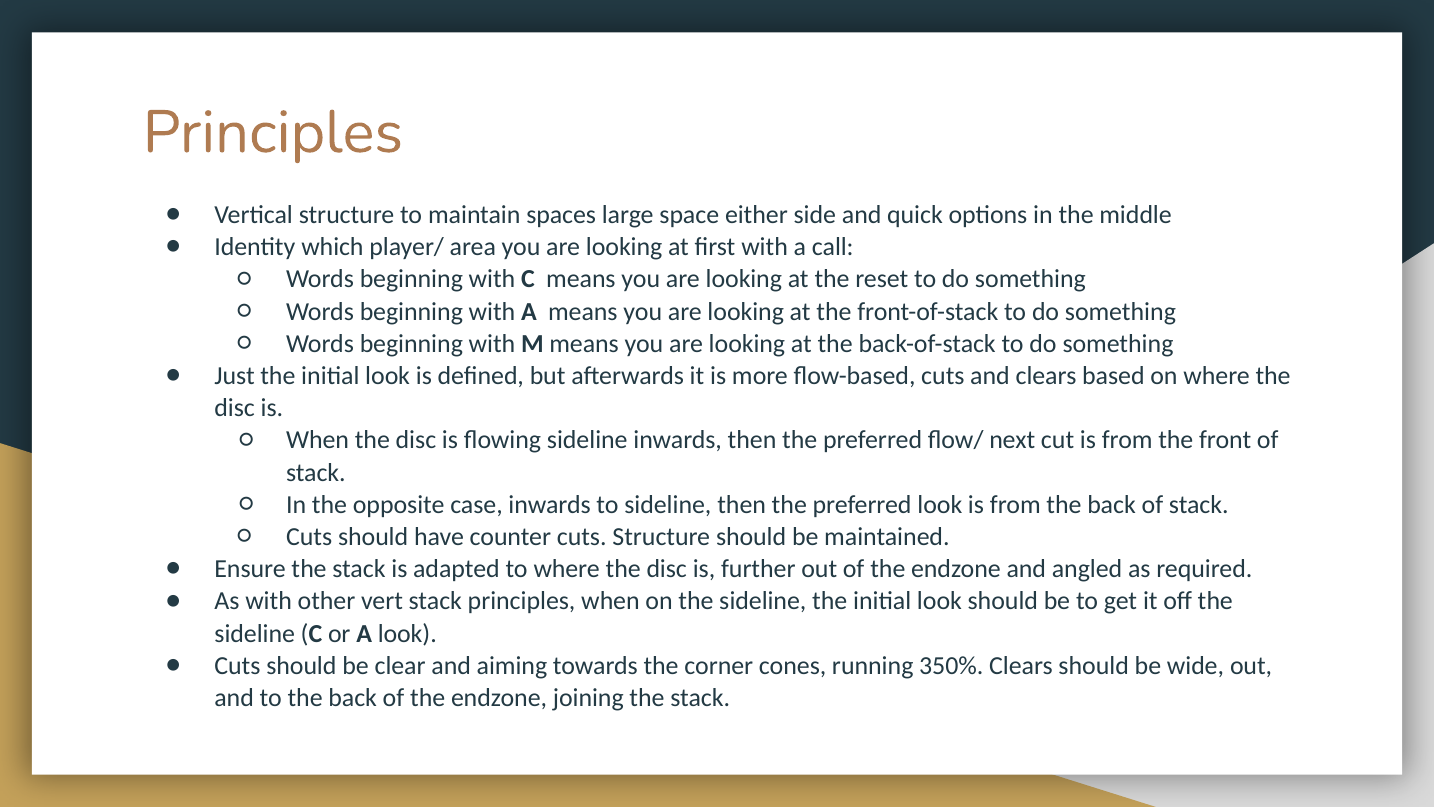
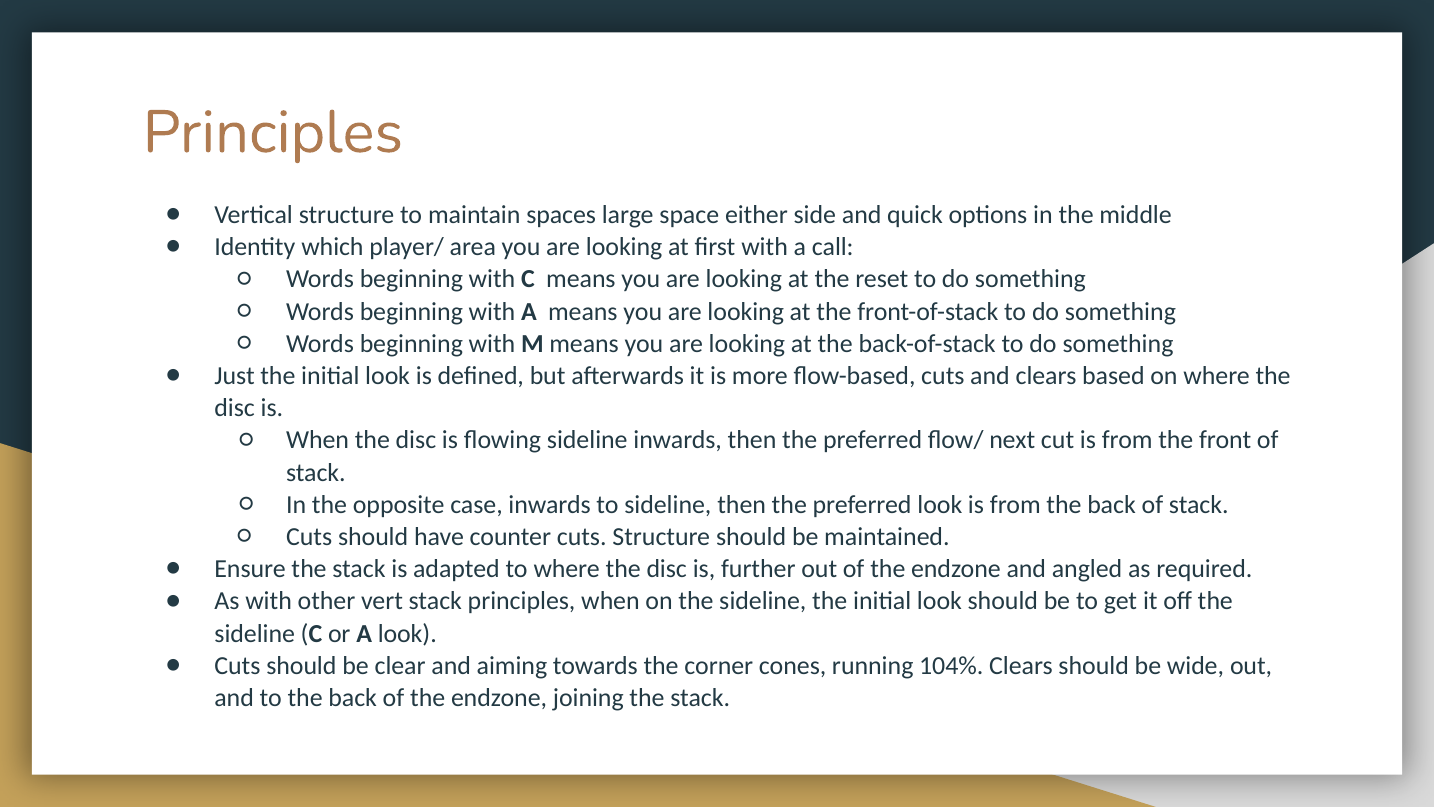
350%: 350% -> 104% (951, 665)
